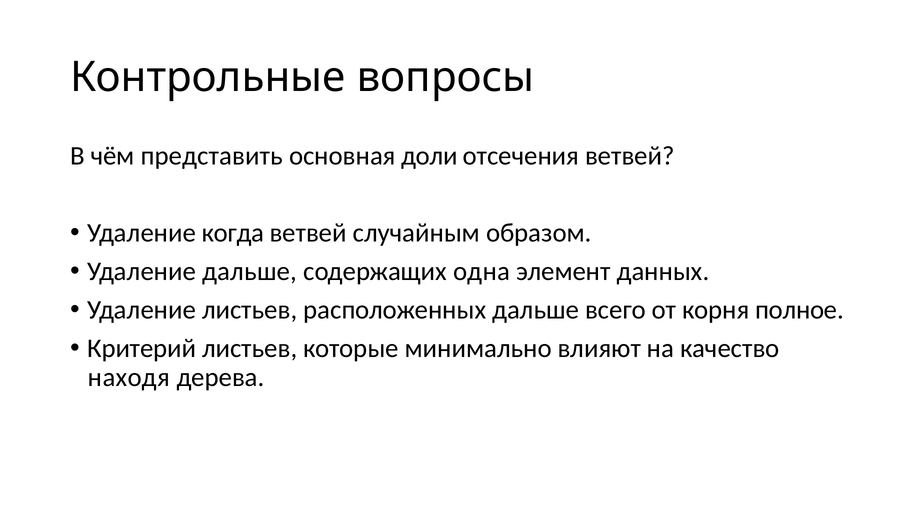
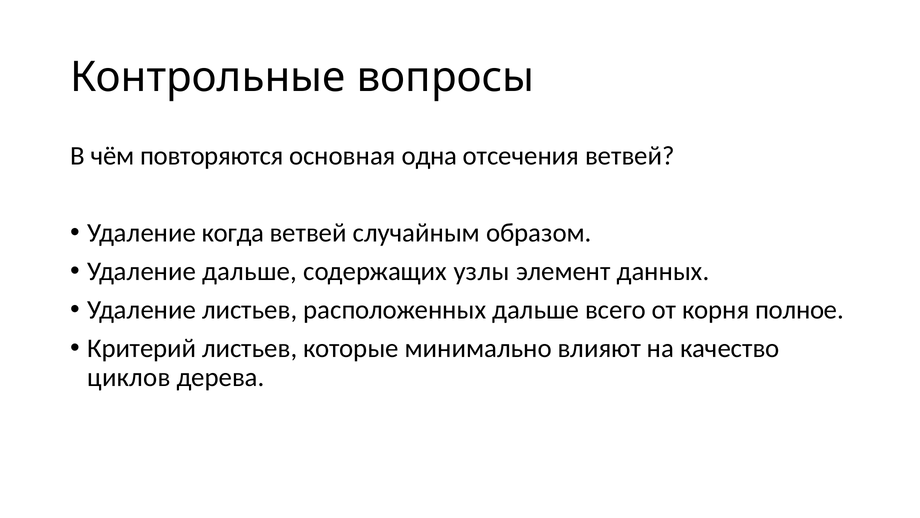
представить: представить -> повторяются (212, 155)
доли: доли -> одна (429, 155)
одна: одна -> узлы (482, 271)
находя: находя -> циклов (129, 377)
